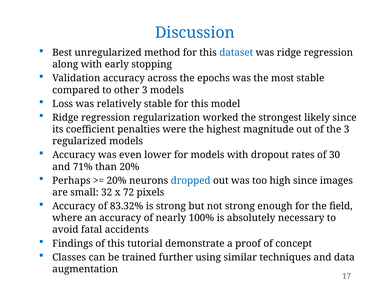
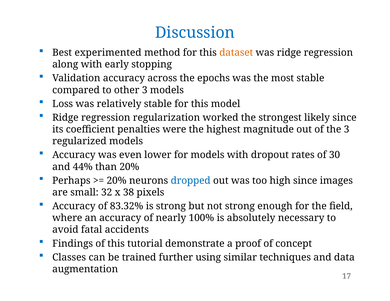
unregularized: unregularized -> experimented (108, 53)
dataset colour: blue -> orange (236, 53)
71%: 71% -> 44% (83, 167)
72: 72 -> 38 (129, 193)
